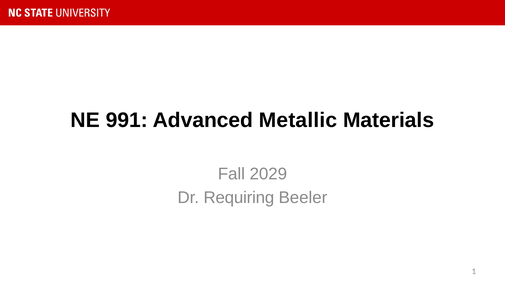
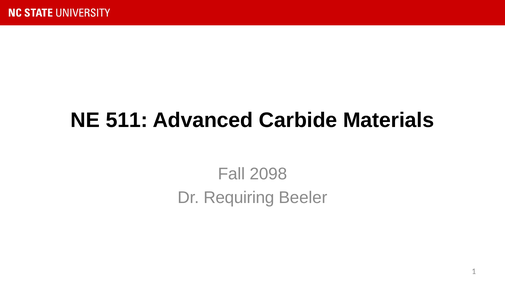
991: 991 -> 511 (127, 120)
Metallic: Metallic -> Carbide (298, 120)
2029: 2029 -> 2098 (268, 174)
